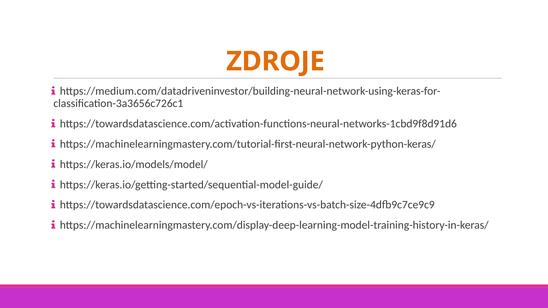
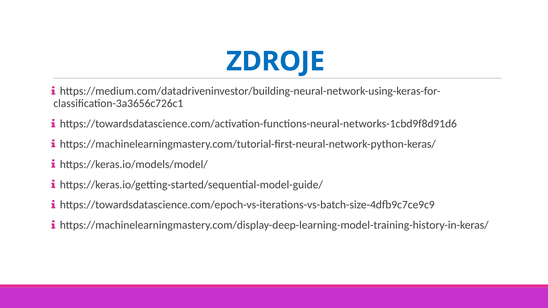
ZDROJE colour: orange -> blue (275, 61)
